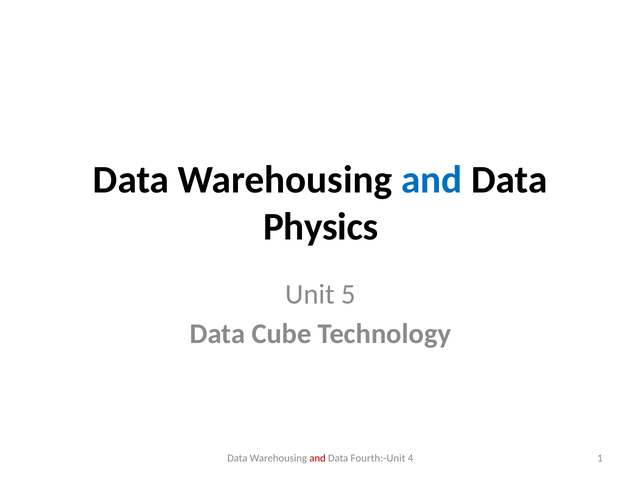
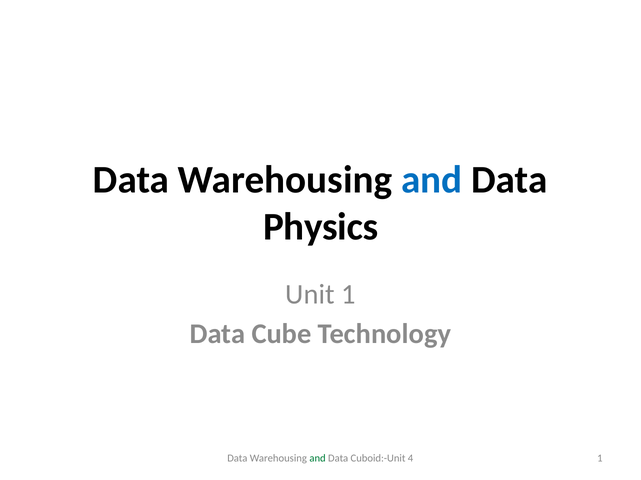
Unit 5: 5 -> 1 (348, 295)
and colour: red -> green (318, 459)
Fourth:-Unit: Fourth:-Unit -> Cuboid:-Unit (378, 459)
